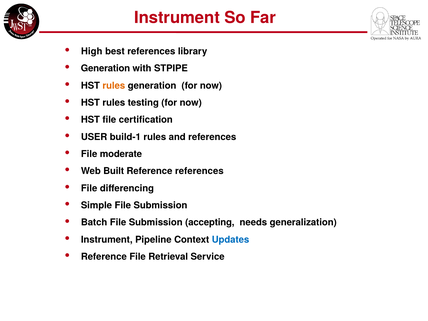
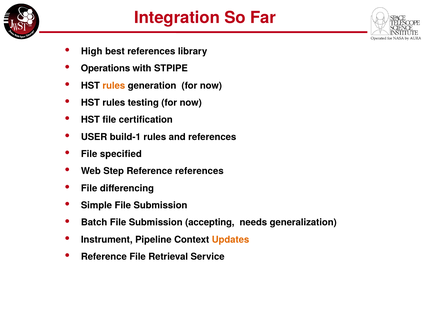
Instrument: Instrument -> Integration (177, 18)
Generation: Generation -> Operations (105, 68)
moderate: moderate -> specified (121, 154)
Built: Built -> Step (114, 171)
Updates colour: blue -> orange (231, 240)
